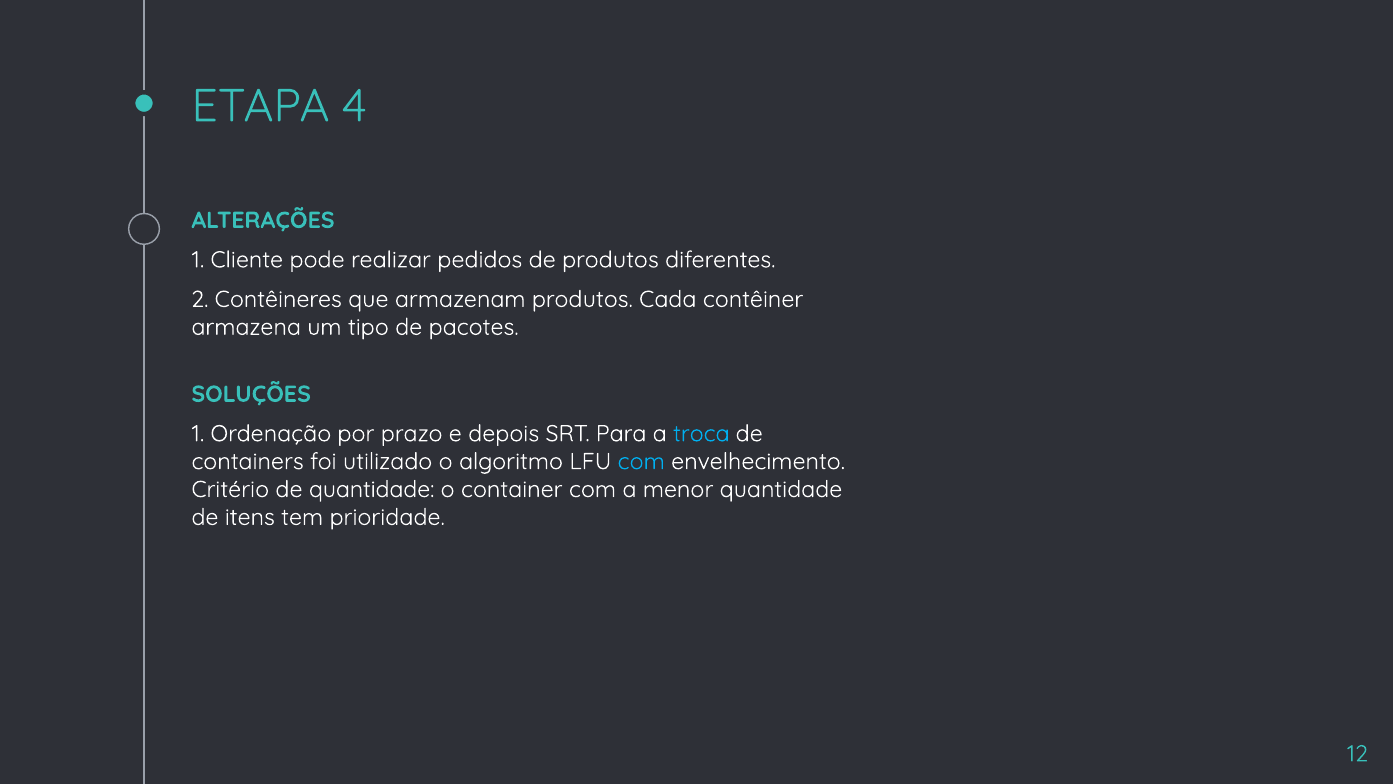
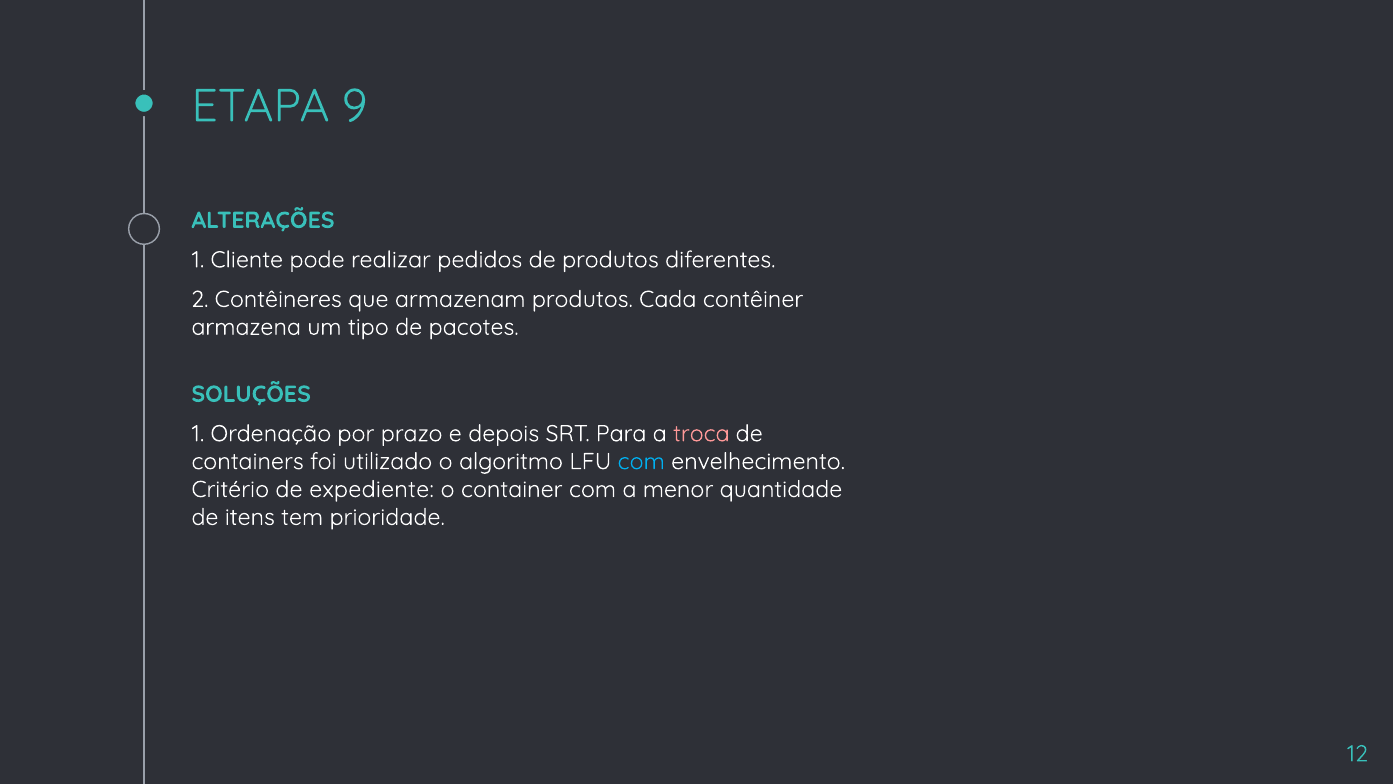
4: 4 -> 9 (355, 106)
troca colour: light blue -> pink (701, 433)
de quantidade: quantidade -> expediente (371, 489)
